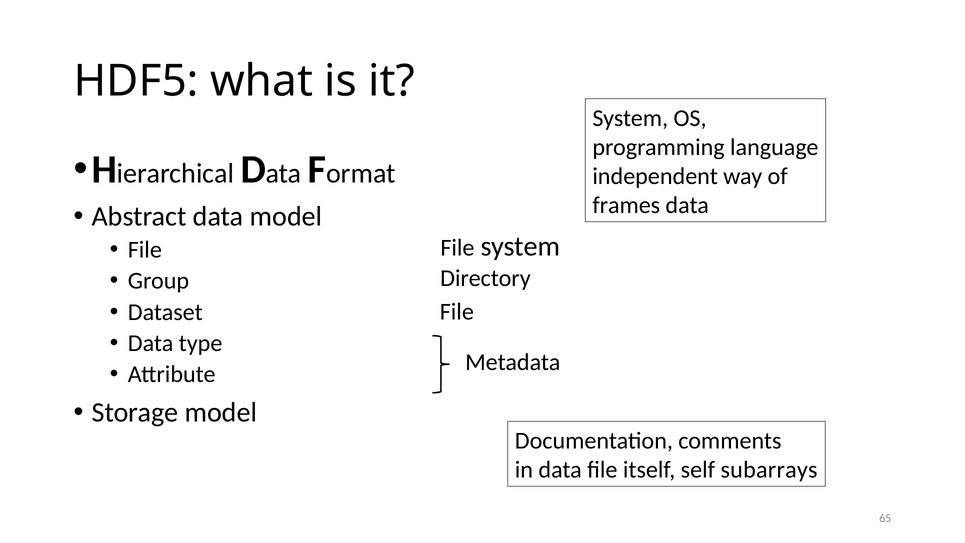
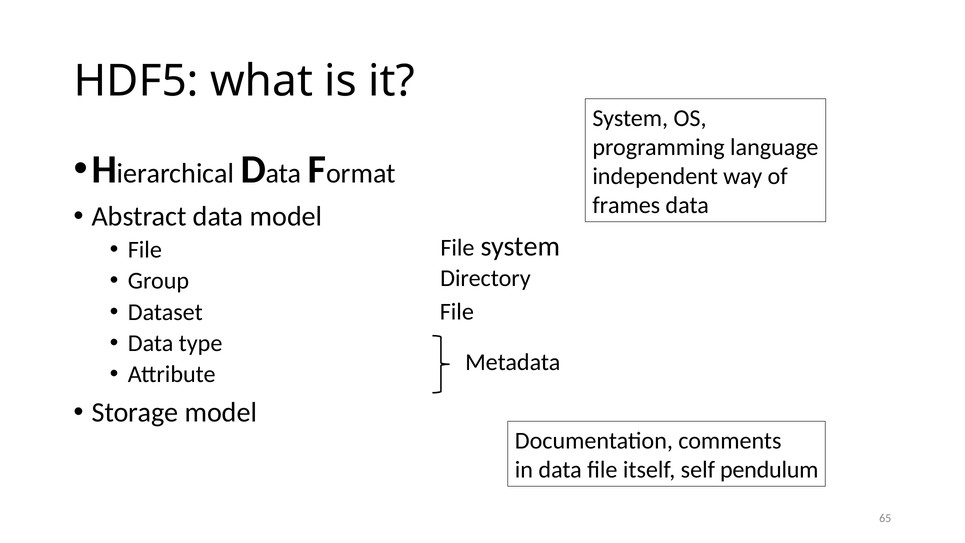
subarrays: subarrays -> pendulum (769, 470)
